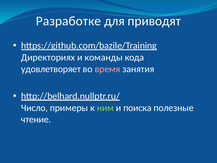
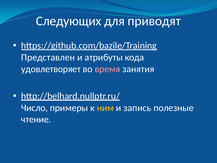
Разработке: Разработке -> Следующих (69, 21)
Директориях: Директориях -> Представлен (48, 57)
команды: команды -> атрибуты (104, 57)
ним colour: light green -> yellow (105, 108)
поиска: поиска -> запись (137, 108)
